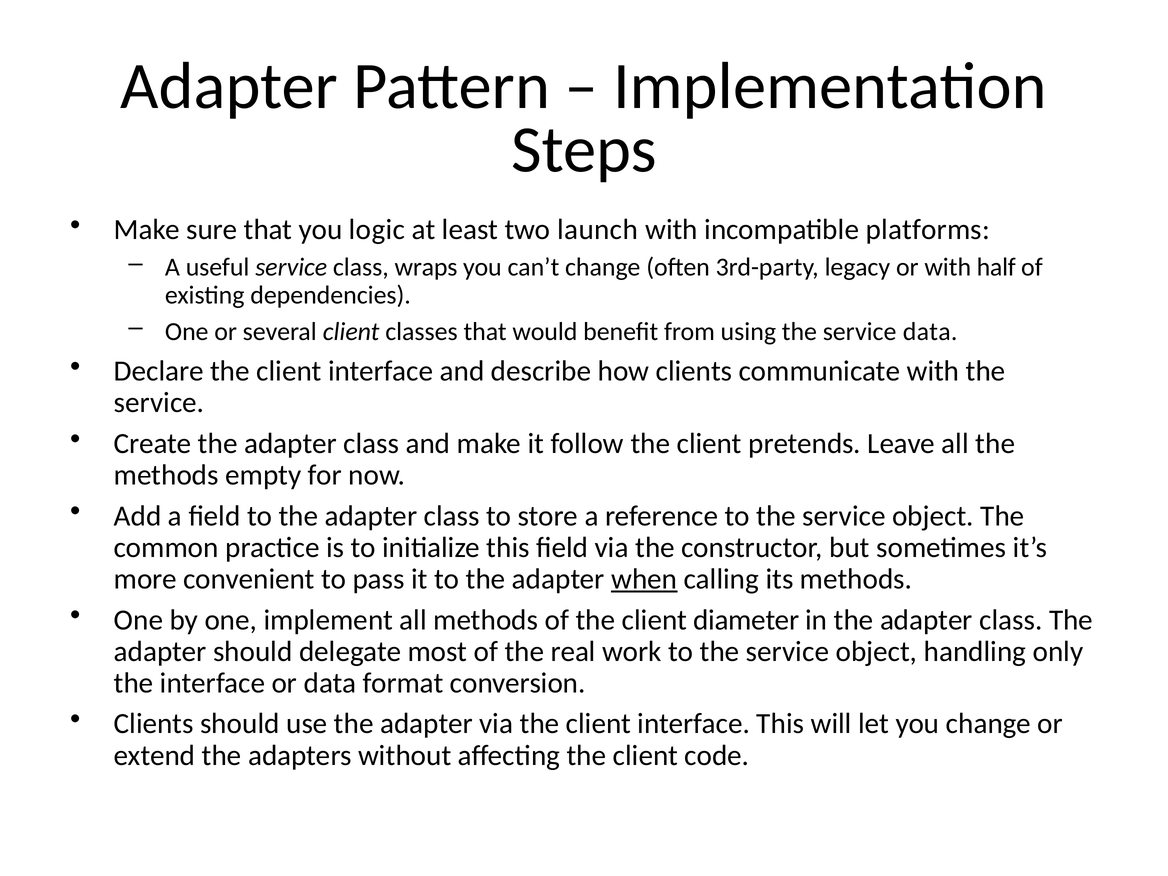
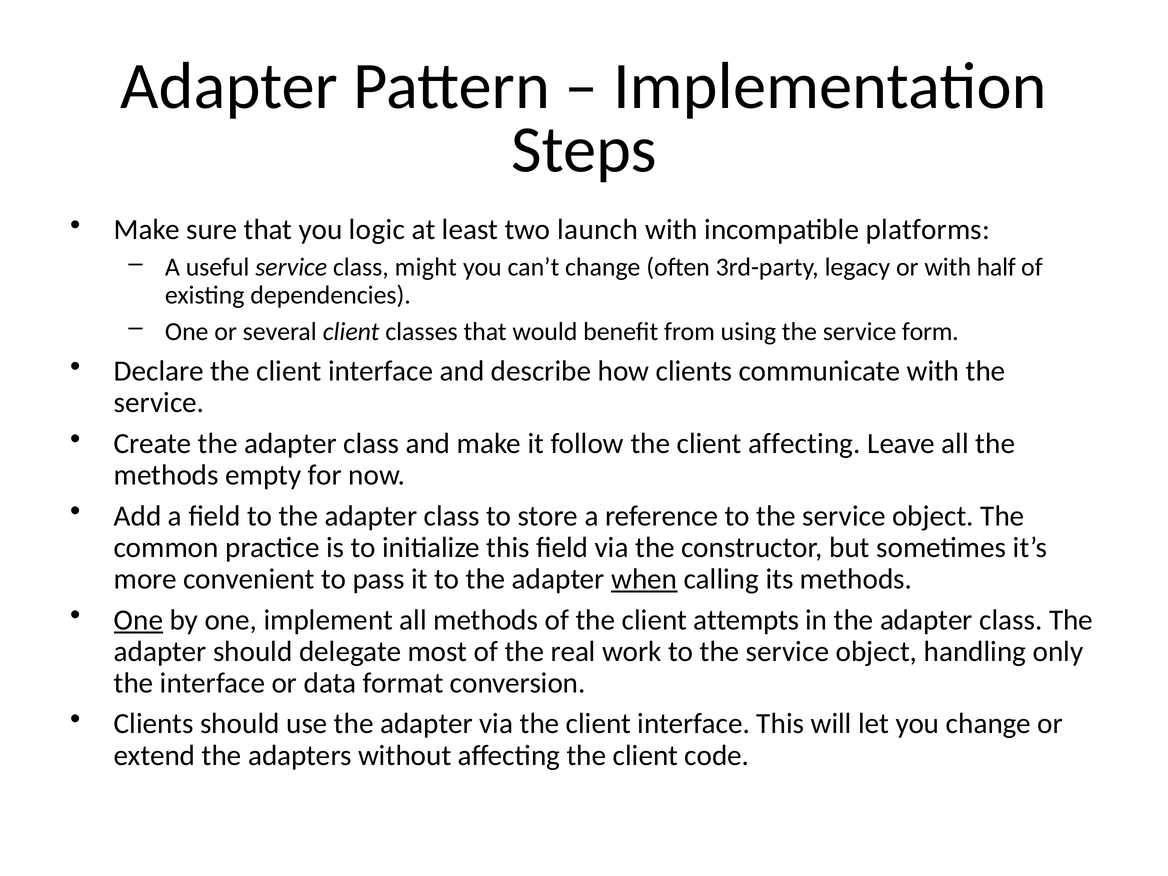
wraps: wraps -> might (426, 267)
service data: data -> form (930, 332)
client pretends: pretends -> affecting (804, 443)
One underline: none -> present (138, 620)
diameter: diameter -> attempts (746, 620)
